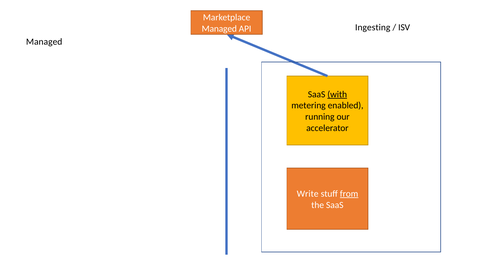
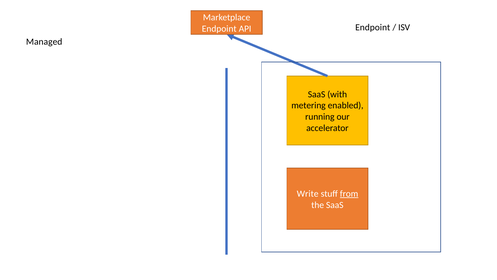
Managed: Managed -> Endpoint (219, 29)
API Ingesting: Ingesting -> Endpoint (373, 27)
with underline: present -> none (337, 94)
